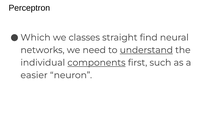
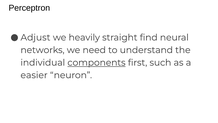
Which: Which -> Adjust (35, 37)
classes: classes -> heavily (84, 37)
understand underline: present -> none (146, 50)
